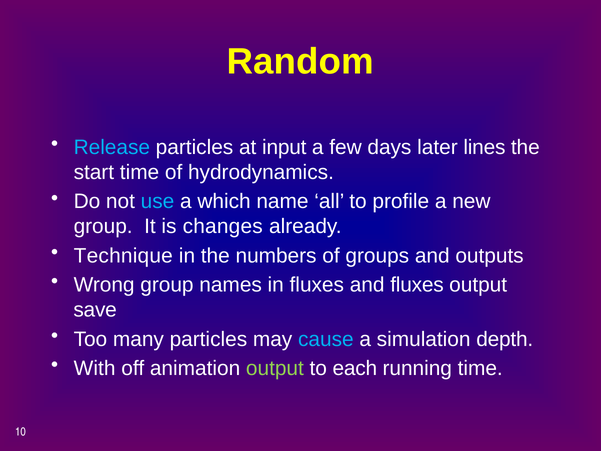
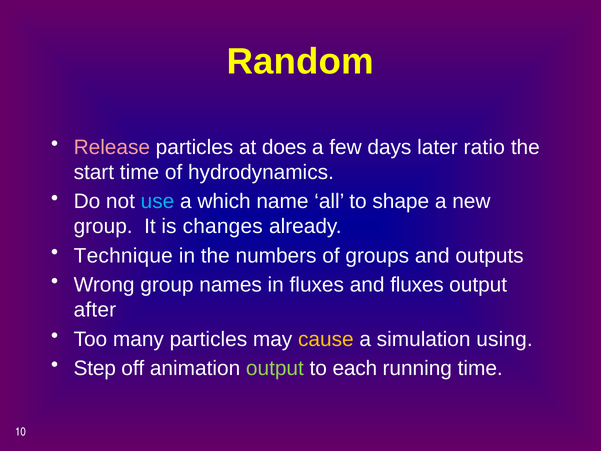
Release colour: light blue -> pink (112, 147)
input: input -> does (284, 147)
lines: lines -> ratio (484, 147)
profile: profile -> shape (401, 201)
save: save -> after (95, 310)
cause colour: light blue -> yellow (326, 339)
depth: depth -> using (505, 339)
With: With -> Step (95, 368)
